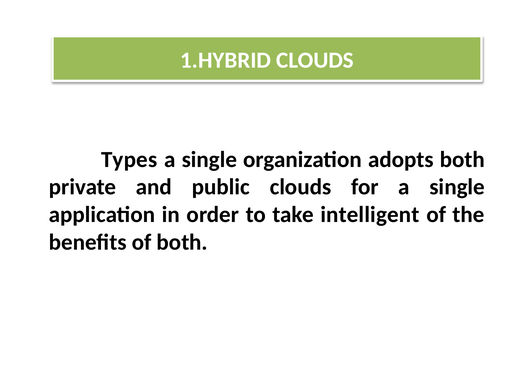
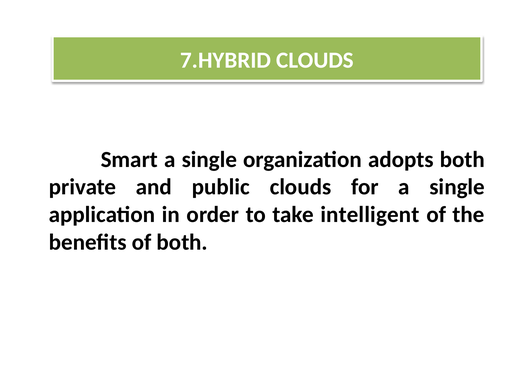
1.HYBRID: 1.HYBRID -> 7.HYBRID (226, 60)
Types: Types -> Smart (129, 160)
